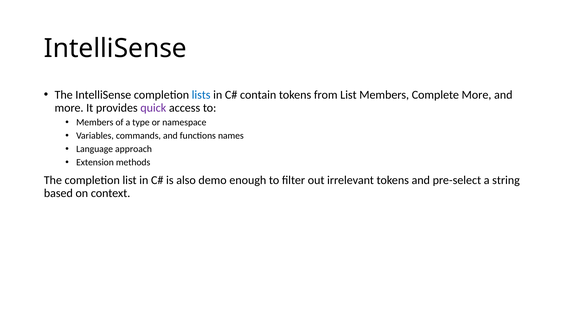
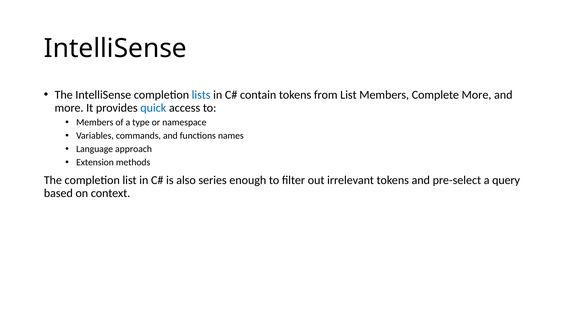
quick colour: purple -> blue (153, 108)
demo: demo -> series (213, 180)
string: string -> query (506, 180)
